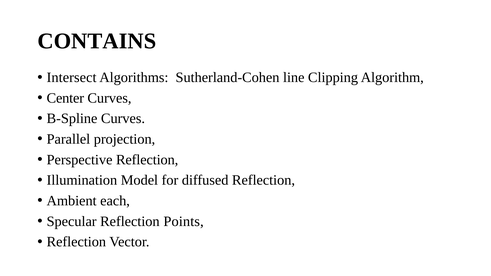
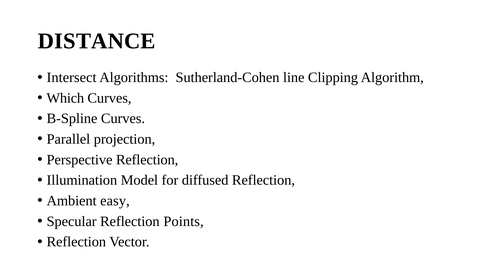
CONTAINS: CONTAINS -> DISTANCE (97, 41)
Center: Center -> Which (65, 98)
each: each -> easy (115, 201)
